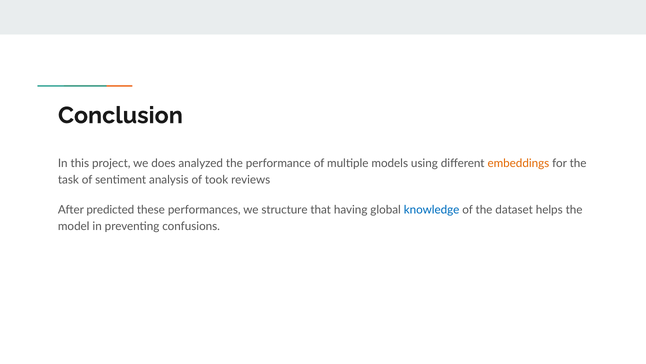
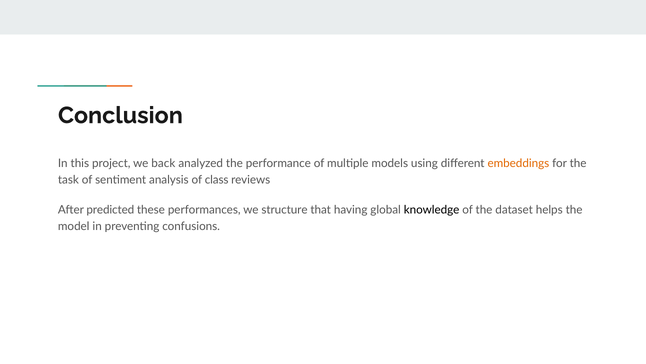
does: does -> back (163, 163)
took: took -> class (217, 179)
knowledge colour: blue -> black (432, 210)
